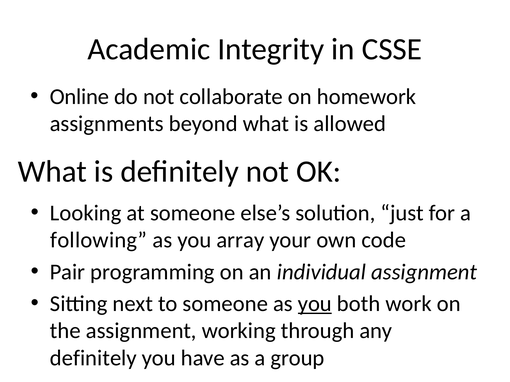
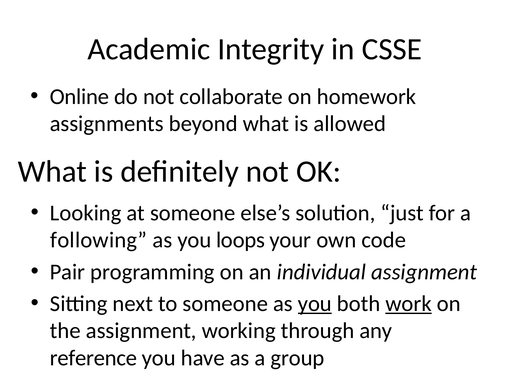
array: array -> loops (240, 240)
work underline: none -> present (409, 304)
definitely: definitely -> reference (93, 358)
